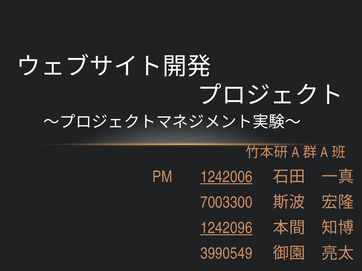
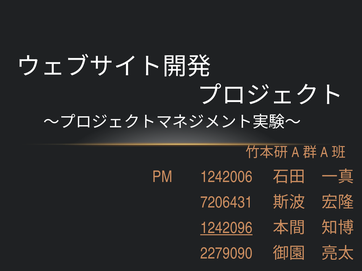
1242006 underline: present -> none (226, 177)
7003300: 7003300 -> 7206431 (226, 203)
3990549: 3990549 -> 2279090 (226, 254)
